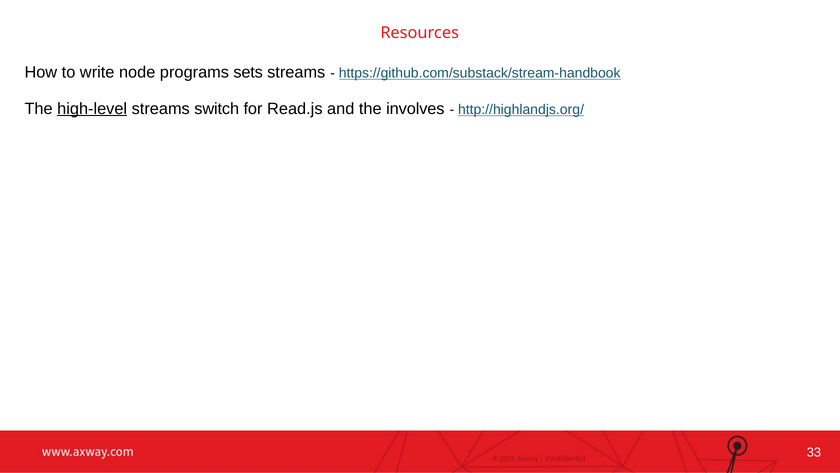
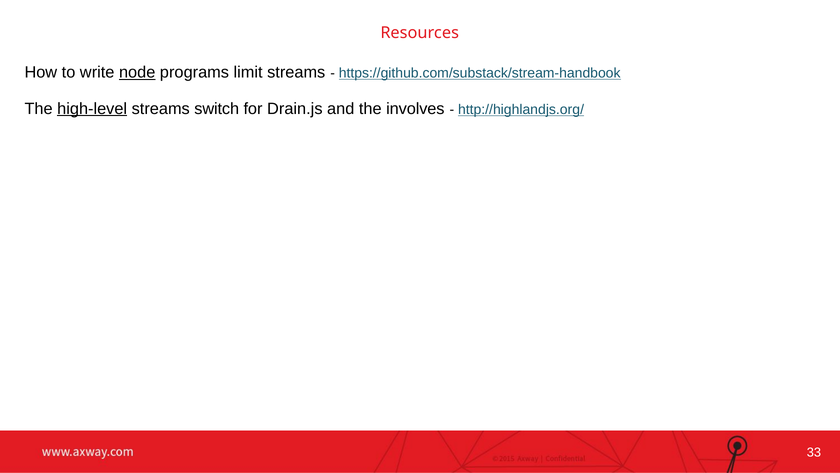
node underline: none -> present (137, 72)
sets: sets -> limit (248, 72)
Read.js: Read.js -> Drain.js (295, 109)
